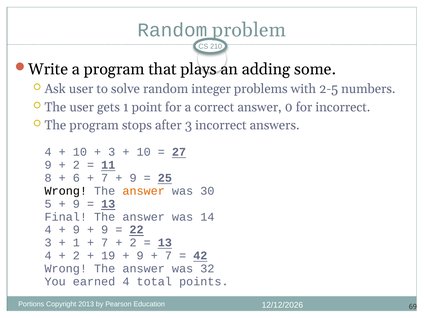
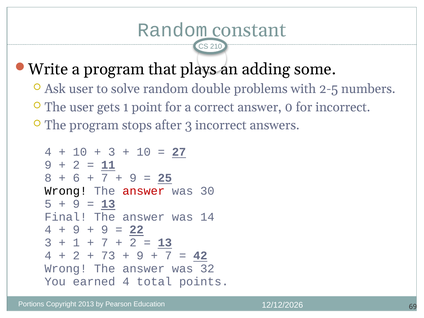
problem: problem -> constant (249, 30)
integer: integer -> double (211, 89)
answer colour: orange -> red (144, 191)
19: 19 -> 73 (108, 256)
